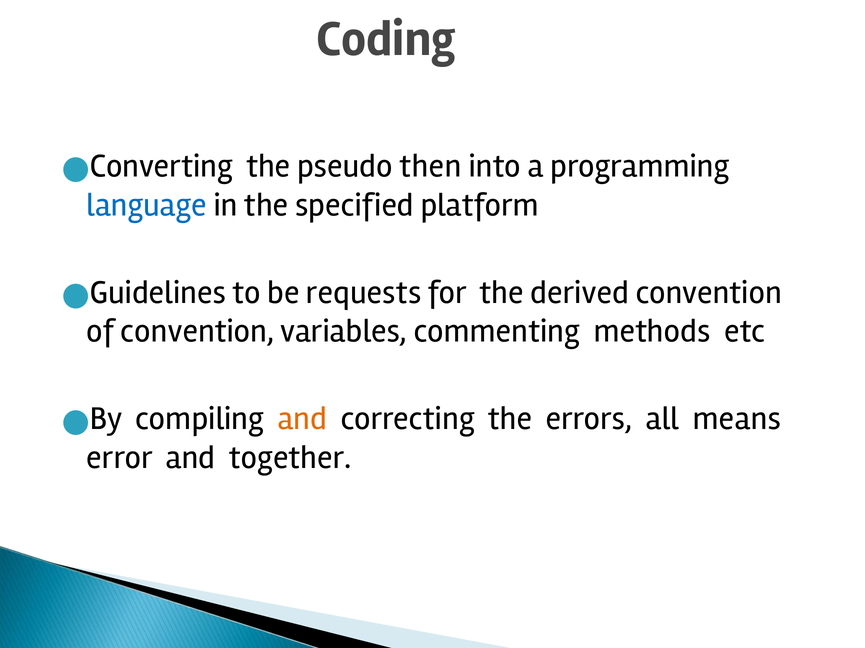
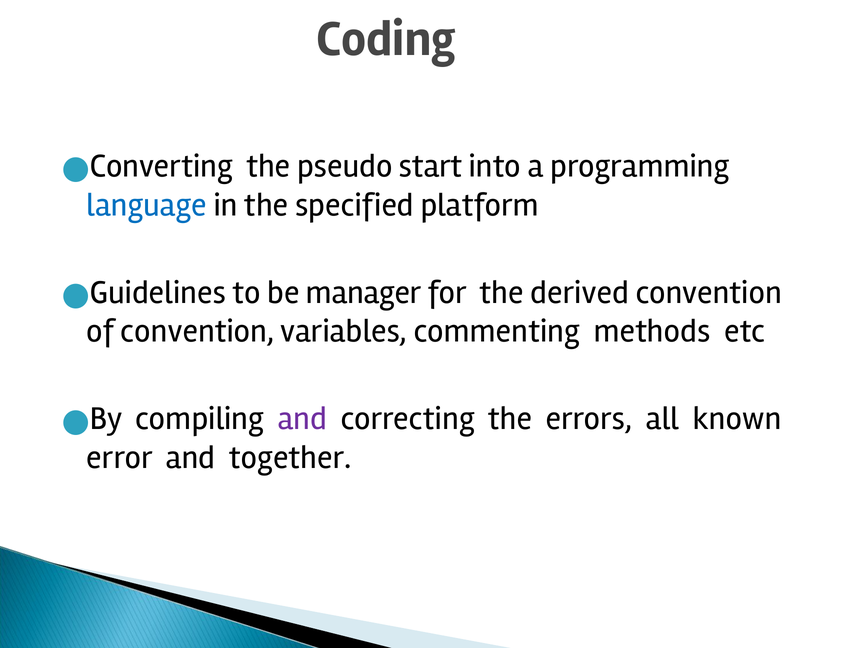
then: then -> start (431, 166)
requests: requests -> manager (364, 293)
and colour: orange -> purple (302, 419)
means: means -> known (737, 419)
